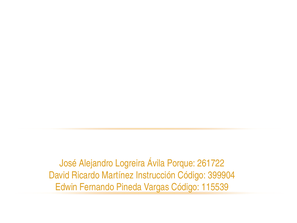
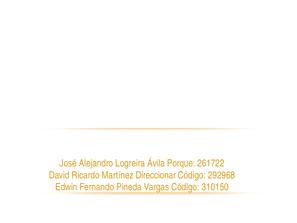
Martínez Instrucción: Instrucción -> Direccionar (156, 175)
399904: 399904 -> 292968 (222, 175)
115539: 115539 -> 310150 (215, 187)
